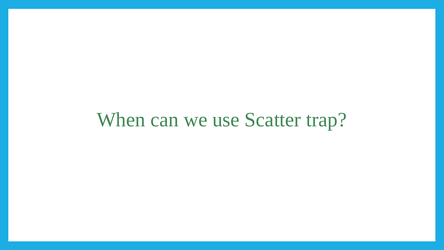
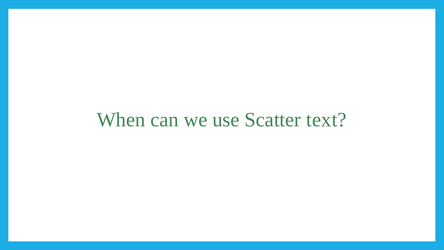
trap: trap -> text (326, 120)
